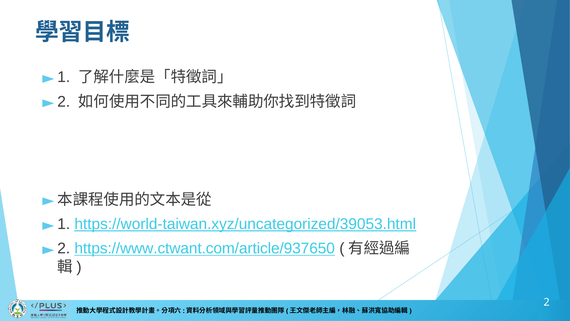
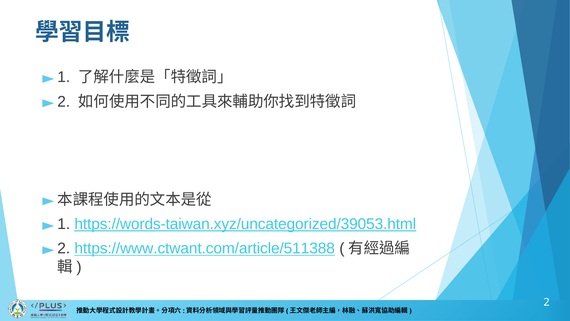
https://world-taiwan.xyz/uncategorized/39053.html: https://world-taiwan.xyz/uncategorized/39053.html -> https://words-taiwan.xyz/uncategorized/39053.html (245, 224)
https://www.ctwant.com/article/937650: https://www.ctwant.com/article/937650 -> https://www.ctwant.com/article/511388 (205, 248)
